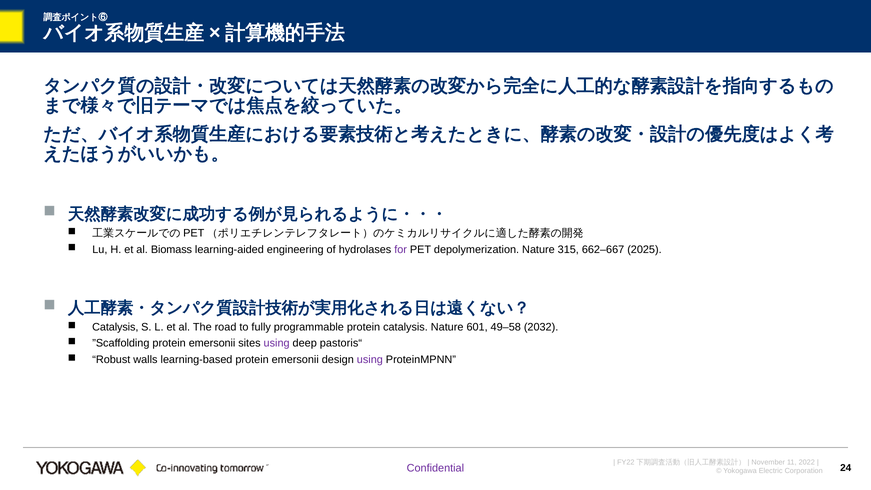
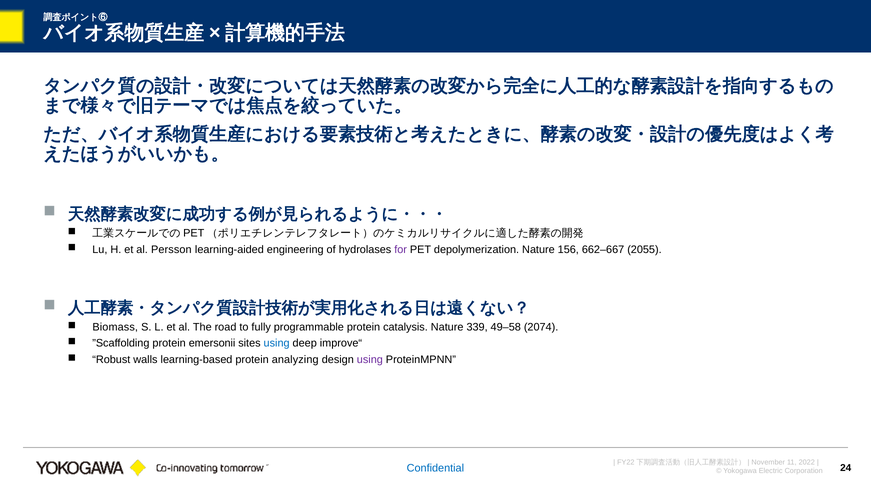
Biomass: Biomass -> Persson (171, 249)
315: 315 -> 156 (568, 249)
2025: 2025 -> 2055 (644, 249)
Catalysis: Catalysis -> Biomass (115, 327)
601: 601 -> 339 (477, 327)
2032: 2032 -> 2074 (541, 327)
using colour: purple -> blue (277, 343)
pastoris“: pastoris“ -> improve“ (341, 343)
learning-based protein emersonii: emersonii -> analyzing (295, 360)
Confidential colour: purple -> blue (435, 468)
